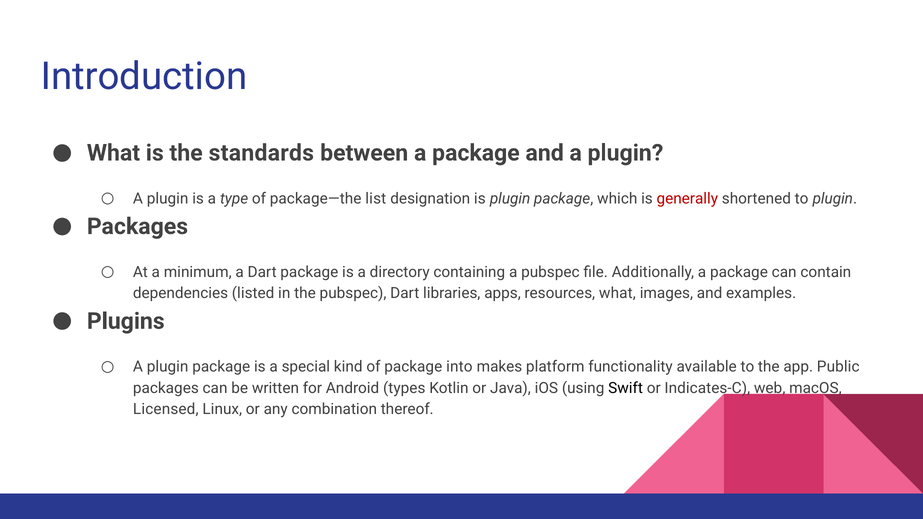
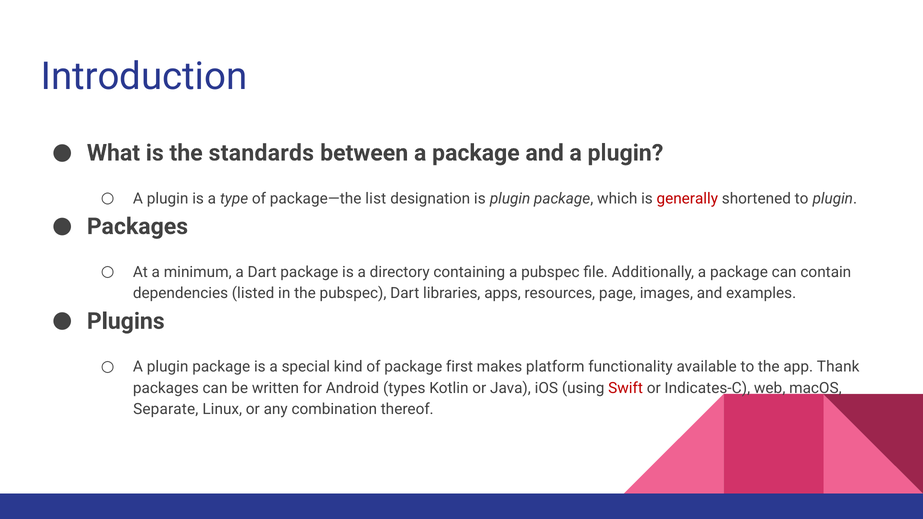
resources what: what -> page (617, 294)
into: into -> first (460, 367)
Public: Public -> Thank (838, 367)
Swift colour: black -> red (626, 388)
Licensed: Licensed -> Separate (166, 410)
